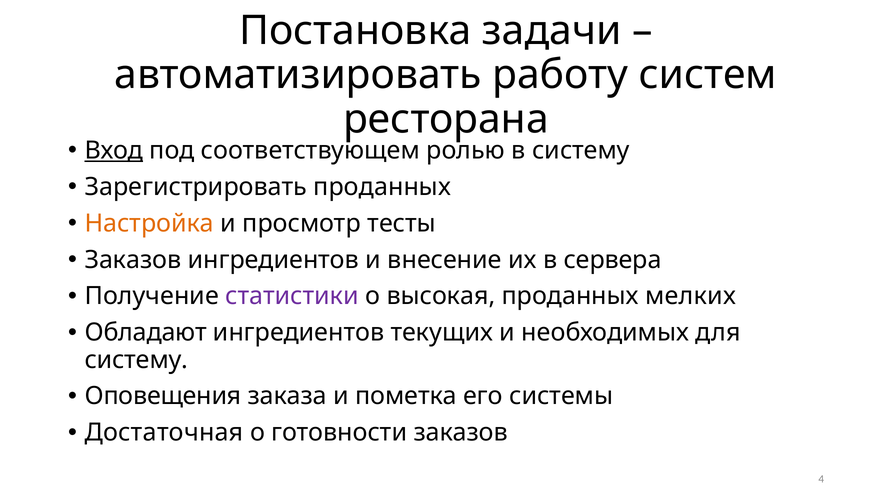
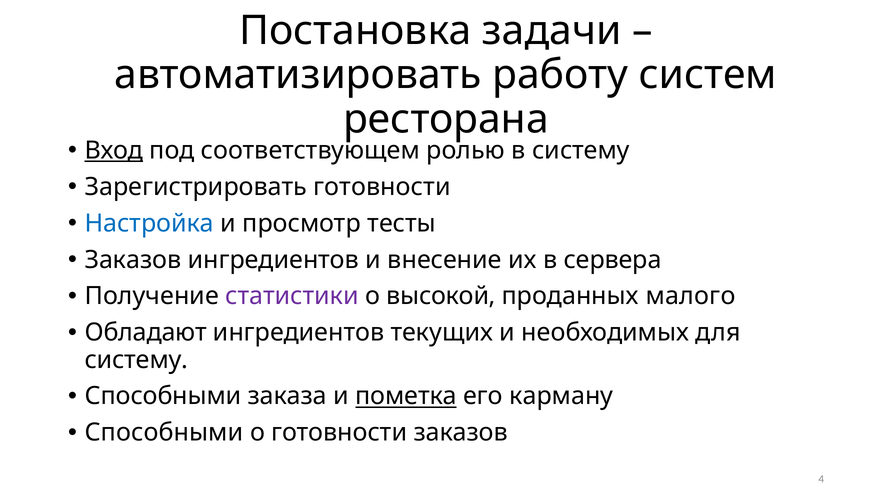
Зарегистрировать проданных: проданных -> готовности (382, 187)
Настройка colour: orange -> blue (149, 223)
высокая: высокая -> высокой (441, 296)
мелких: мелких -> малого (691, 296)
Оповещения: Оповещения -> Способными (163, 396)
пометка underline: none -> present (406, 396)
системы: системы -> карману (561, 396)
Достаточная: Достаточная -> Способными (164, 432)
